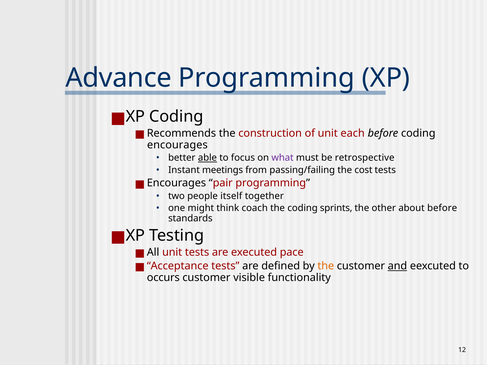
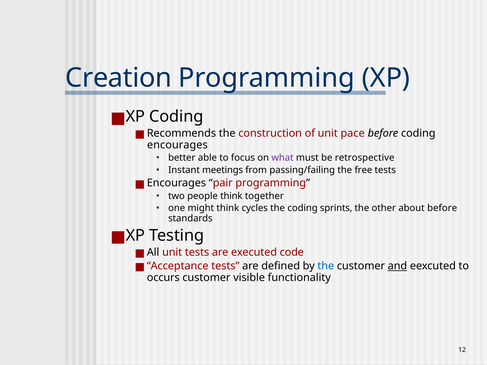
Advance: Advance -> Creation (119, 78)
each: each -> pace (353, 133)
able underline: present -> none (207, 158)
cost: cost -> free (363, 170)
people itself: itself -> think (231, 196)
coach: coach -> cycles (255, 208)
pace: pace -> code (292, 252)
the colour: orange -> blue (326, 266)
